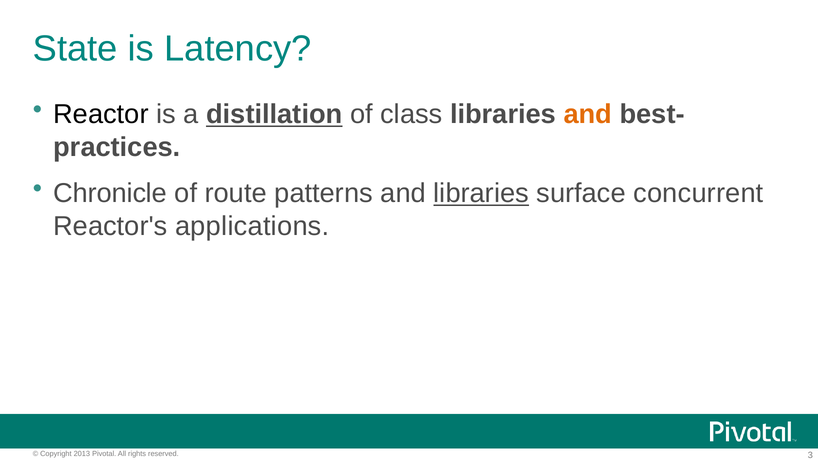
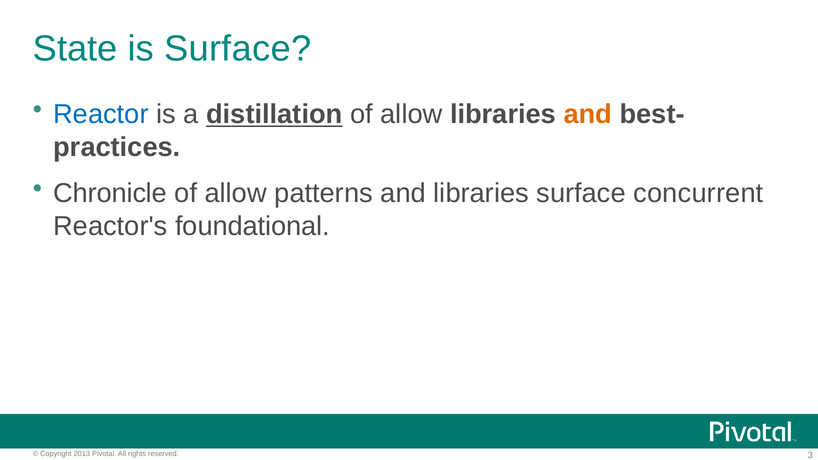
is Latency: Latency -> Surface (238, 49)
Reactor colour: black -> blue (101, 114)
class: class -> allow (411, 114)
route: route -> allow (236, 193)
libraries underline: present -> none (481, 193)
applications: applications -> foundational (252, 226)
